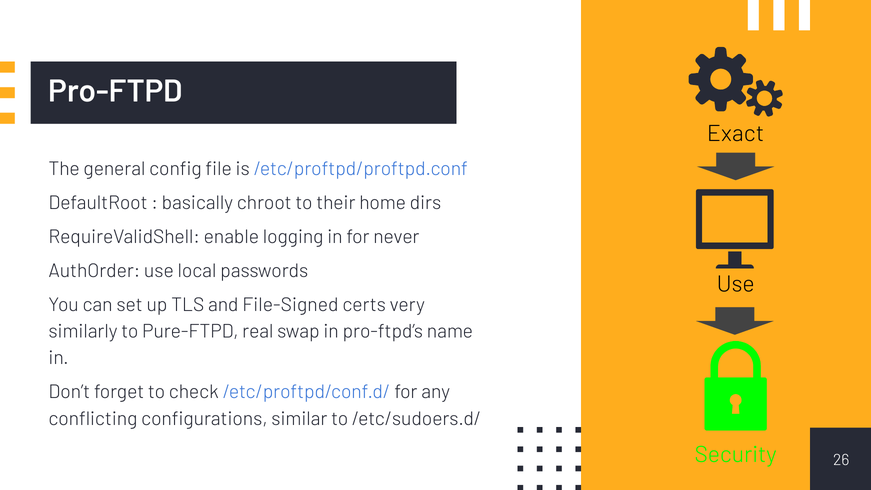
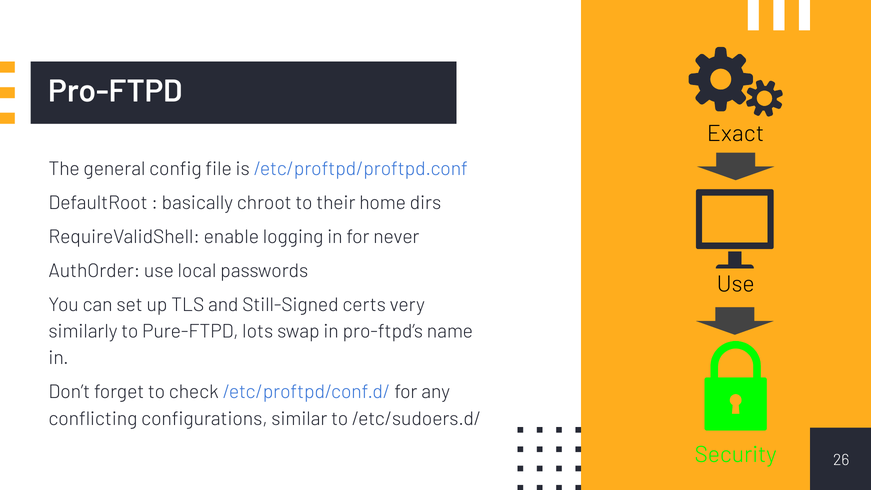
File-Signed: File-Signed -> Still-Signed (290, 305)
real: real -> lots (258, 331)
